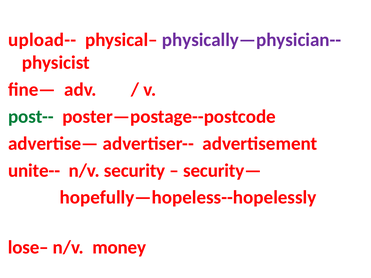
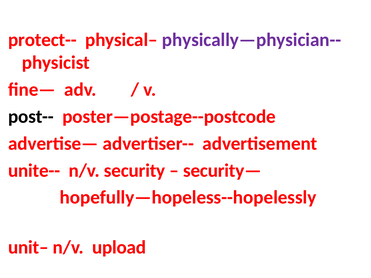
upload--: upload-- -> protect-- (42, 40)
post-- colour: green -> black (31, 117)
lose–: lose– -> unit– (28, 248)
money: money -> upload (119, 248)
